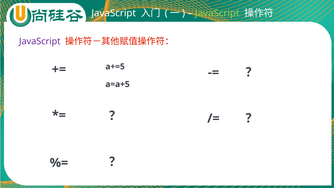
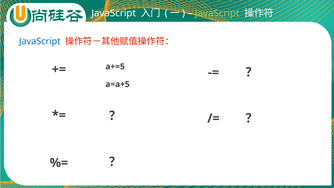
JavaScript colour: purple -> blue (40, 41)
